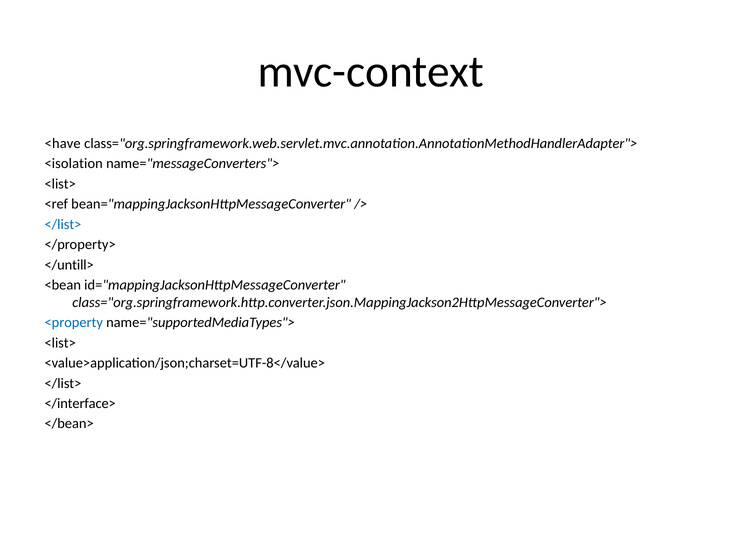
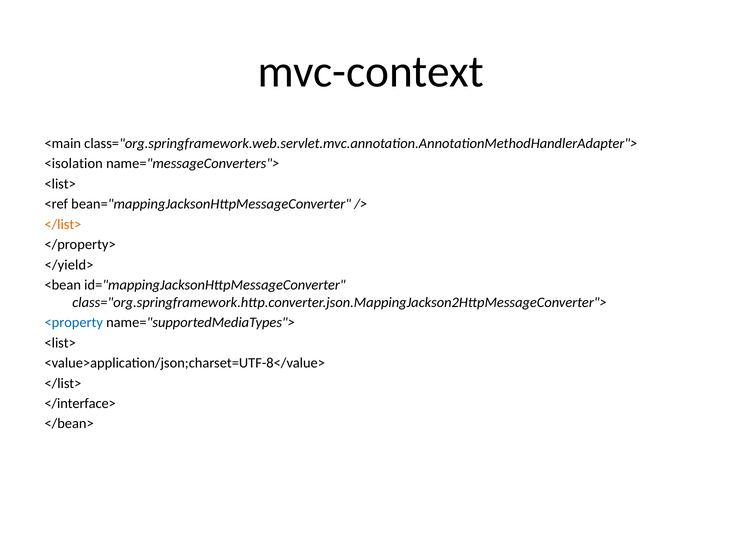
<have: <have -> <main (63, 143)
</list> colour: blue -> orange (63, 224)
</untill>: </untill> -> </yield> (69, 265)
